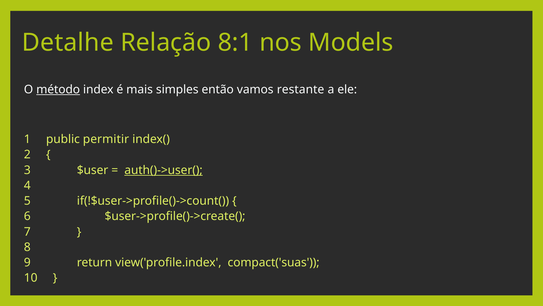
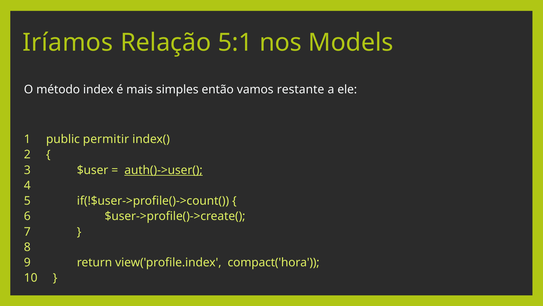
Detalhe: Detalhe -> Iríamos (68, 43)
8:1: 8:1 -> 5:1 (235, 43)
método underline: present -> none (58, 89)
compact('suas: compact('suas -> compact('hora (274, 262)
